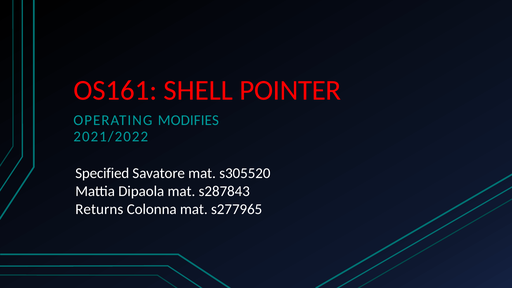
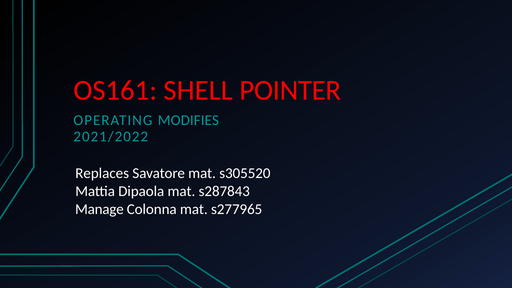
Specified: Specified -> Replaces (102, 173)
Returns: Returns -> Manage (99, 209)
